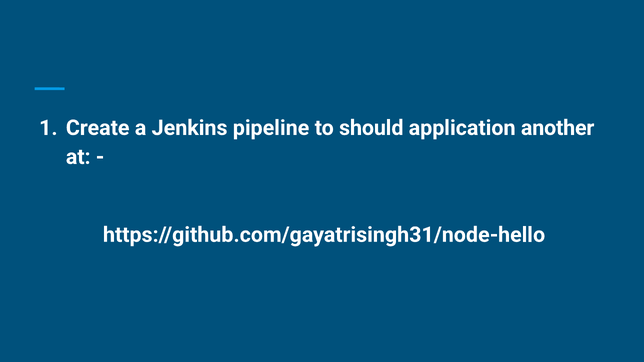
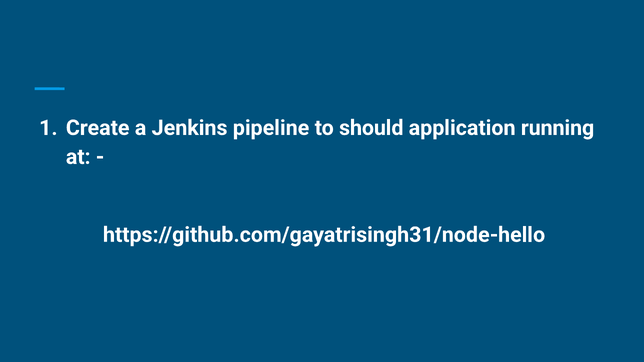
another: another -> running (558, 128)
